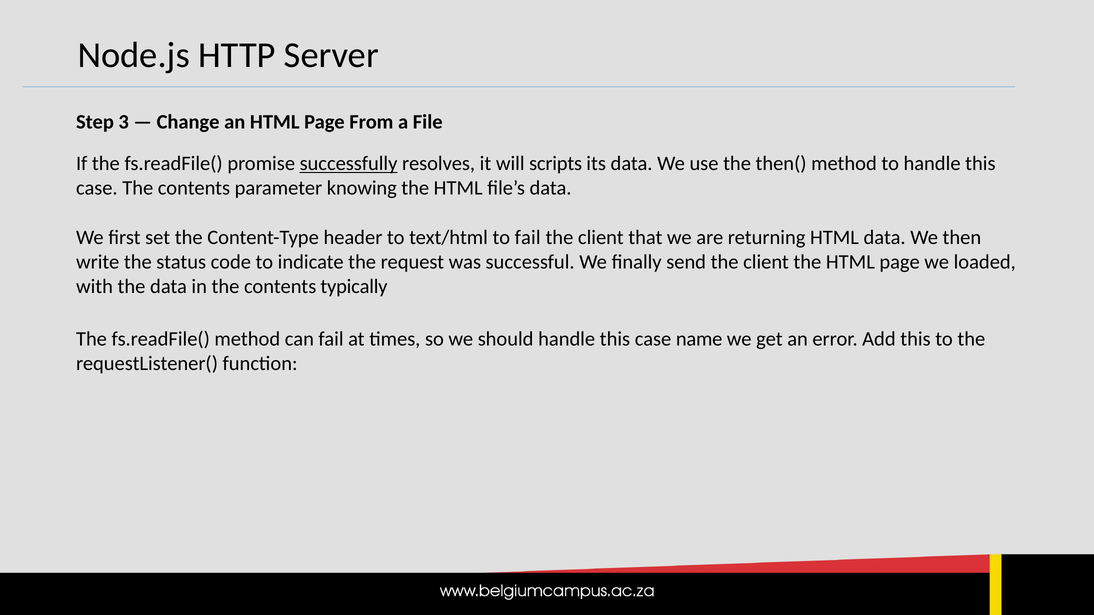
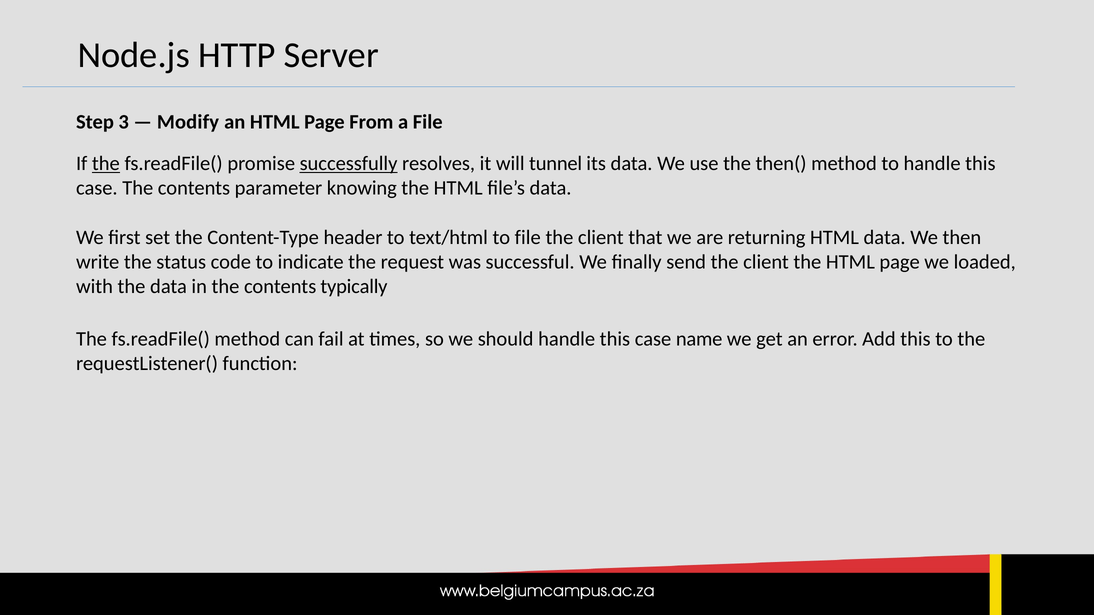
Change: Change -> Modify (188, 122)
the underline: none -> present (106, 164)
scripts: scripts -> tunnel (556, 164)
to fail: fail -> file (528, 238)
